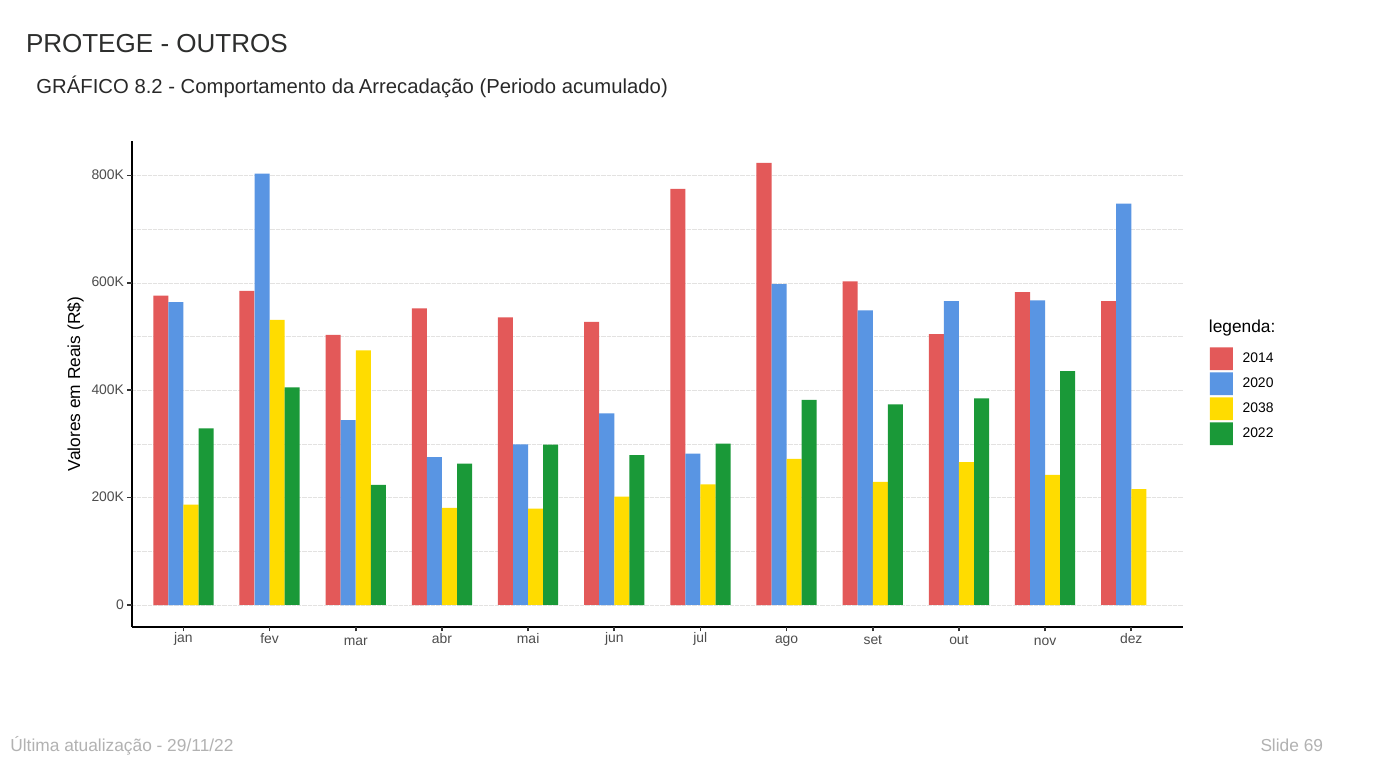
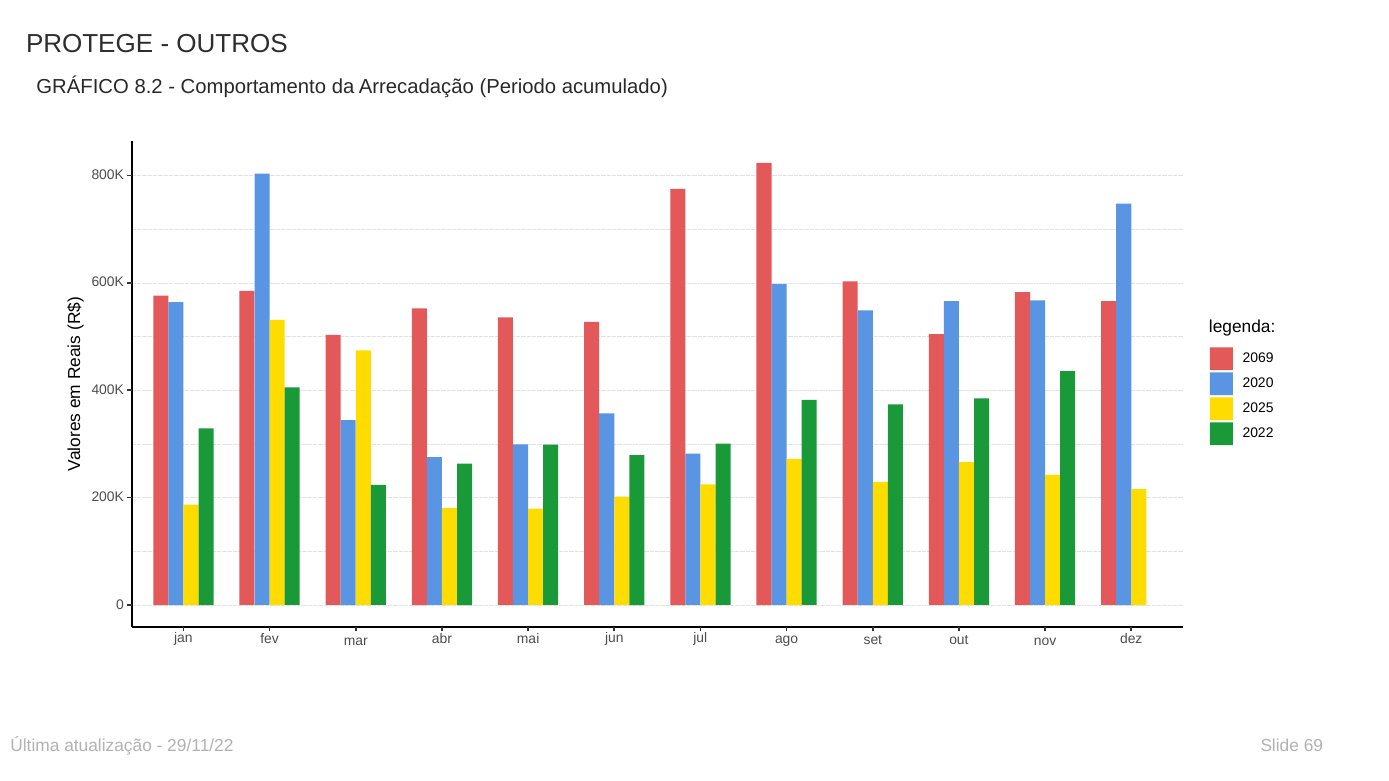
2014: 2014 -> 2069 (1258, 358)
2038: 2038 -> 2025 (1258, 408)
